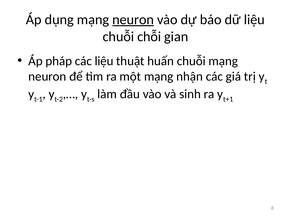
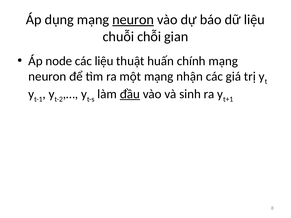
pháp: pháp -> node (59, 61)
huấn chuỗi: chuỗi -> chính (191, 61)
đầu underline: none -> present (130, 94)
